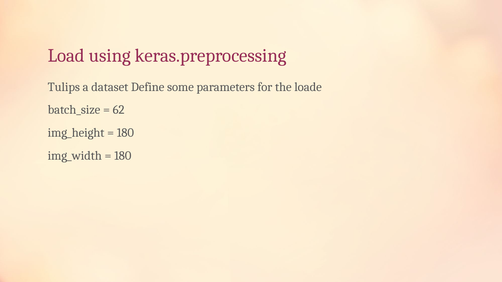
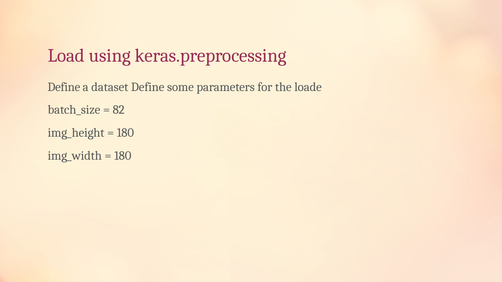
Tulips: Tulips -> Define (64, 87)
62: 62 -> 82 (119, 110)
